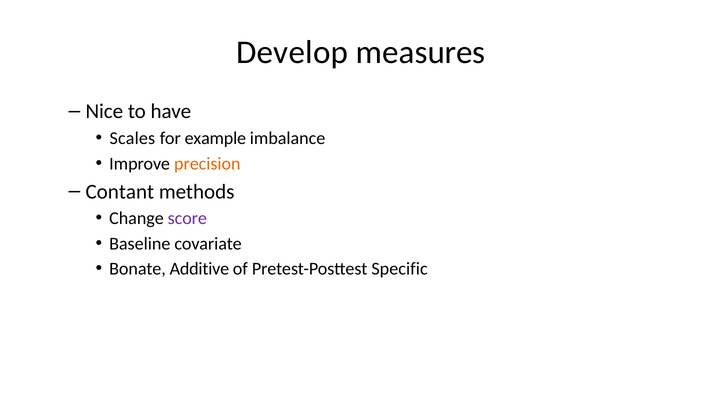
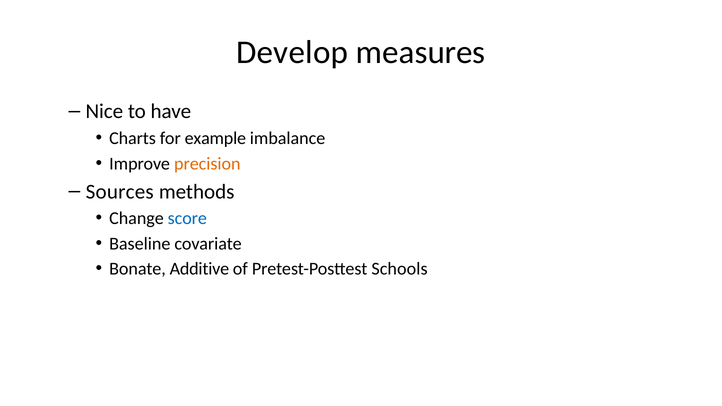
Scales: Scales -> Charts (133, 138)
Contant: Contant -> Sources (120, 192)
score colour: purple -> blue (187, 218)
Specific: Specific -> Schools (399, 269)
